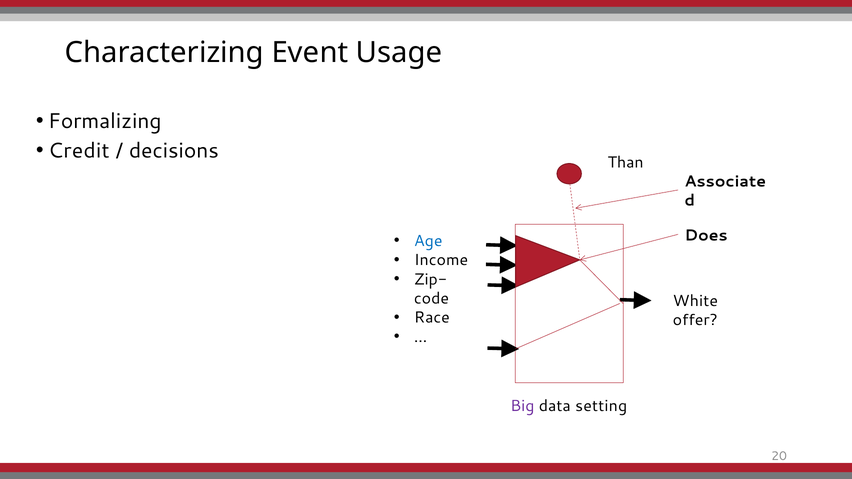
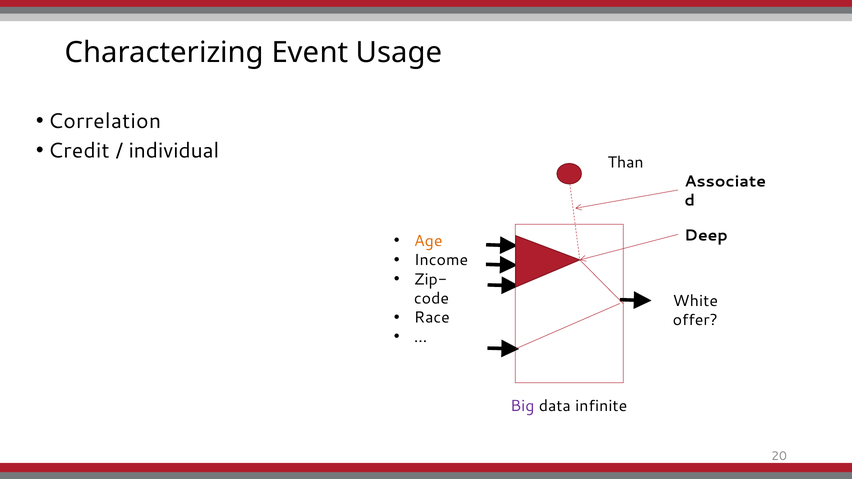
Formalizing: Formalizing -> Correlation (105, 121)
decisions: decisions -> individual (174, 151)
Does: Does -> Deep (706, 236)
Age colour: blue -> orange (428, 241)
setting: setting -> infinite (601, 406)
